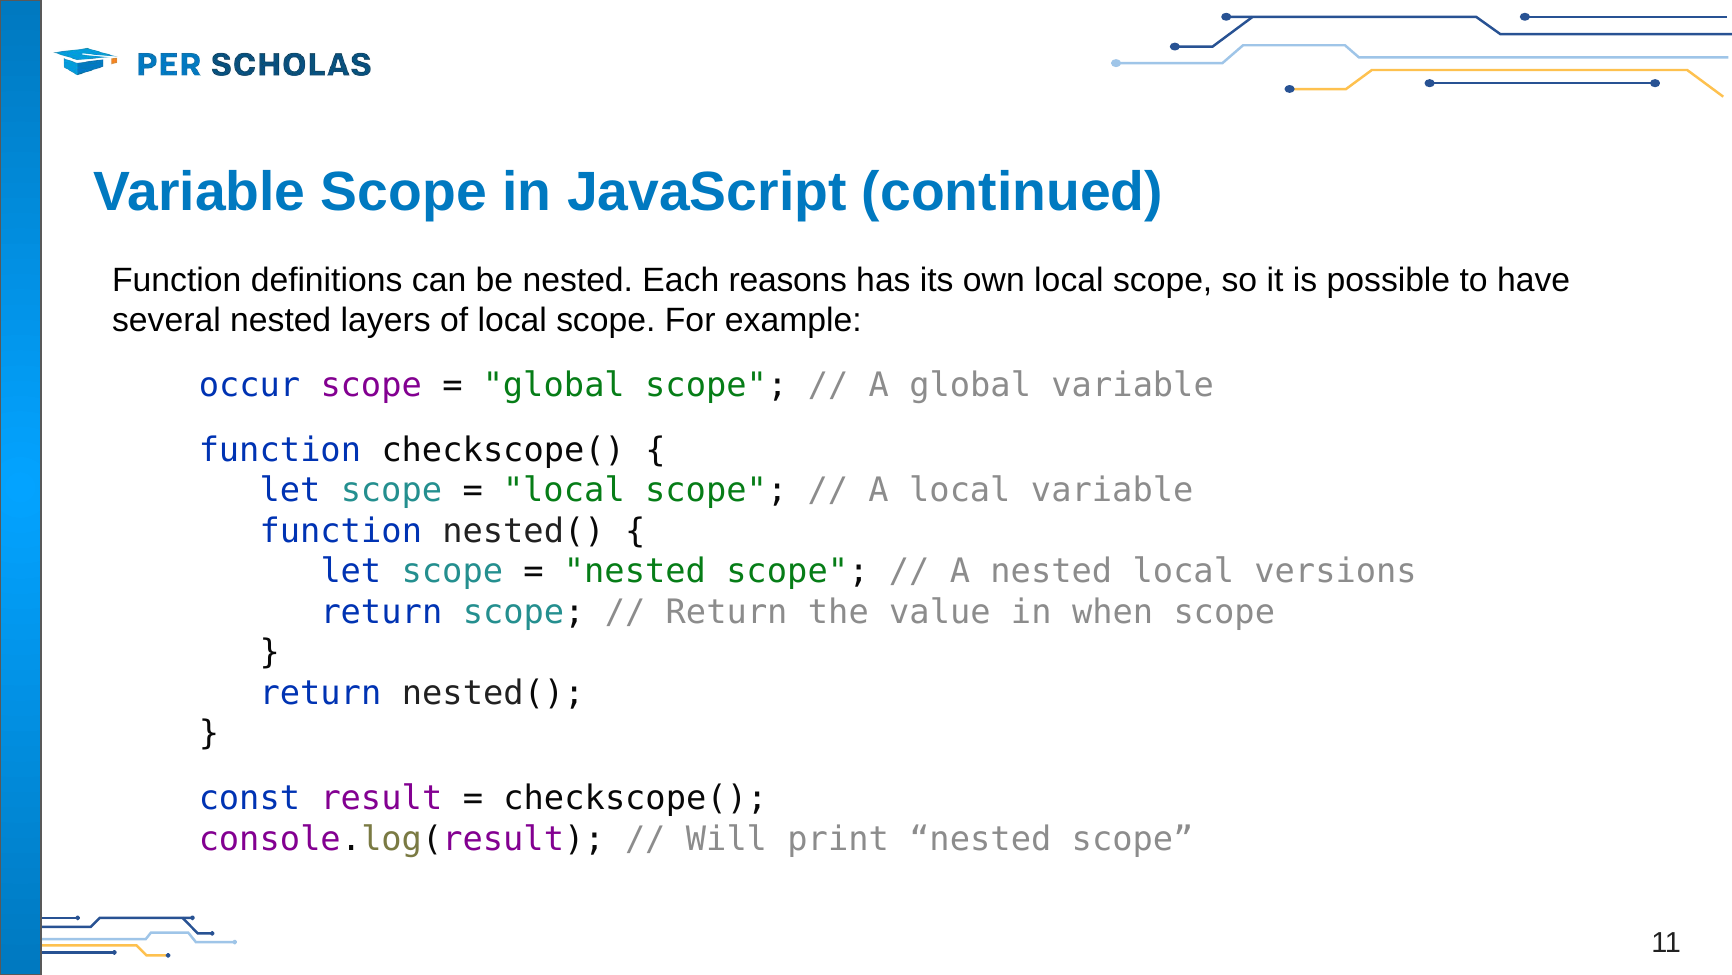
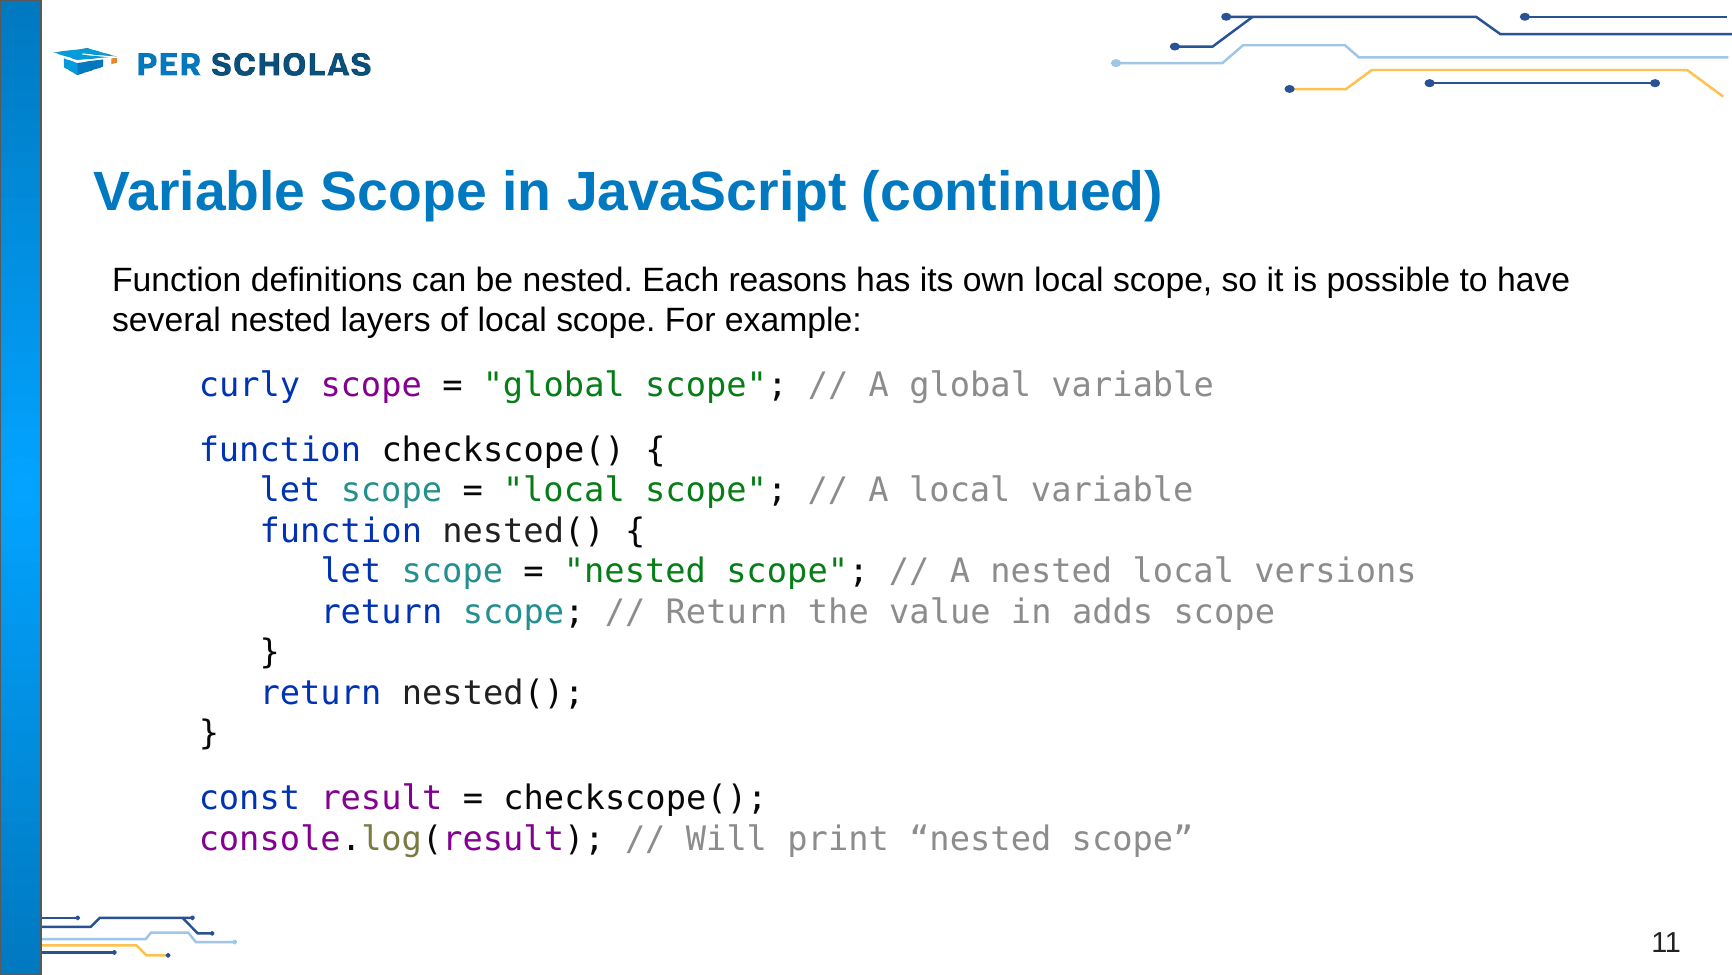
occur: occur -> curly (249, 385)
when: when -> adds (1113, 612)
